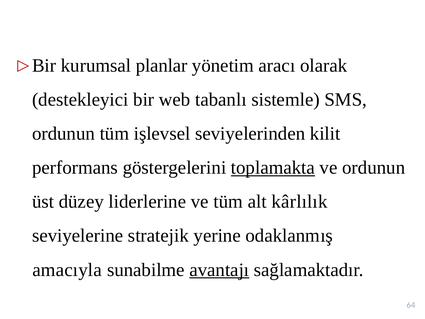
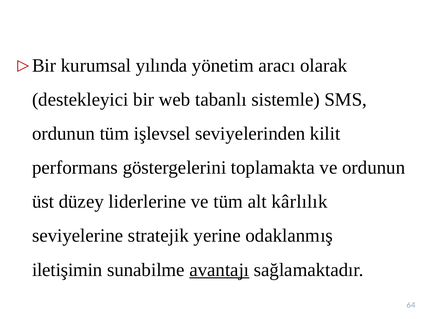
planlar: planlar -> yılında (162, 66)
toplamakta underline: present -> none (273, 168)
amacıyla: amacıyla -> iletişimin (67, 270)
